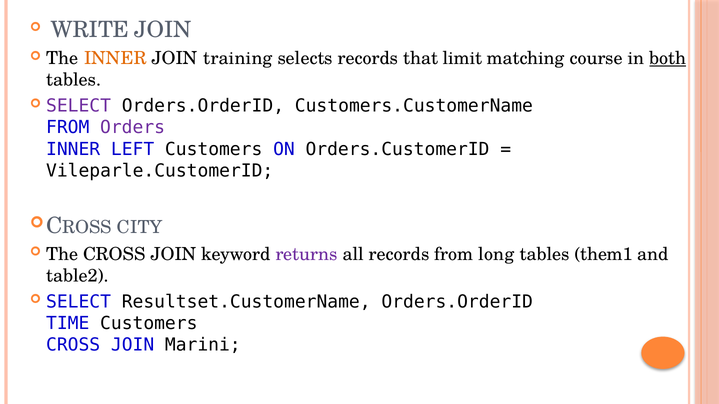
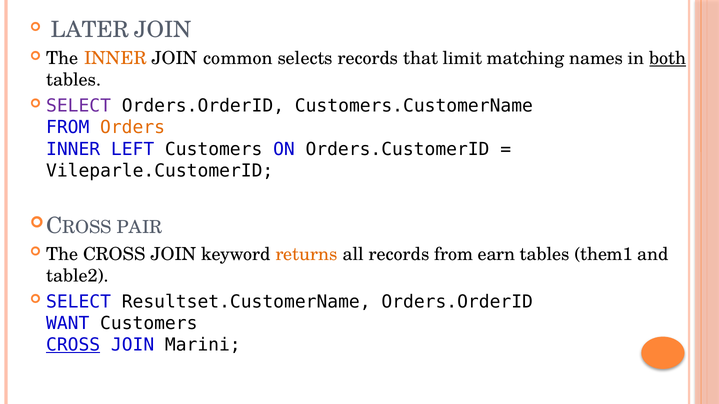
WRITE: WRITE -> LATER (90, 30)
training: training -> common (238, 58)
course: course -> names (596, 58)
Orders colour: purple -> orange (133, 128)
CITY: CITY -> PAIR (140, 227)
returns colour: purple -> orange (307, 254)
long: long -> earn (497, 254)
TIME: TIME -> WANT (68, 324)
CROSS underline: none -> present (73, 345)
